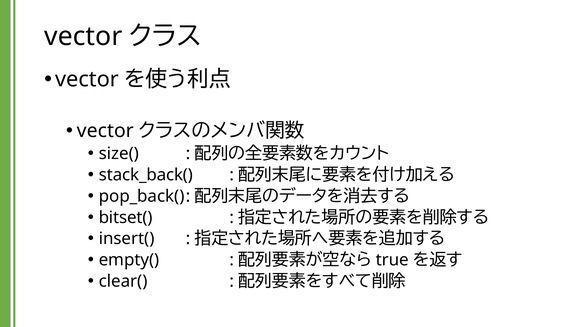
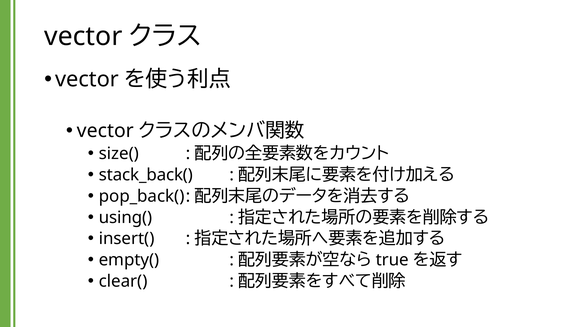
bitset(: bitset( -> using( (126, 217)
